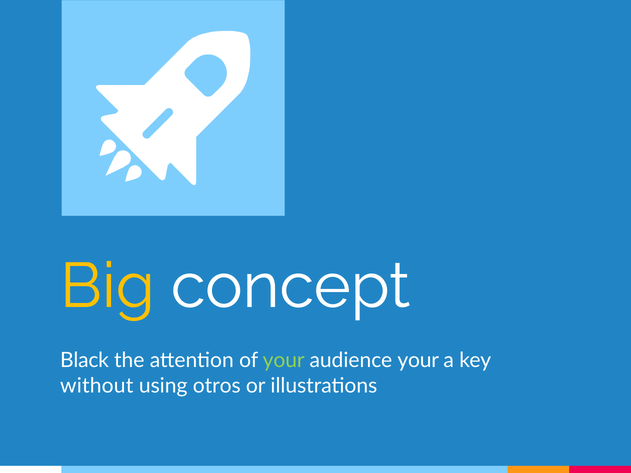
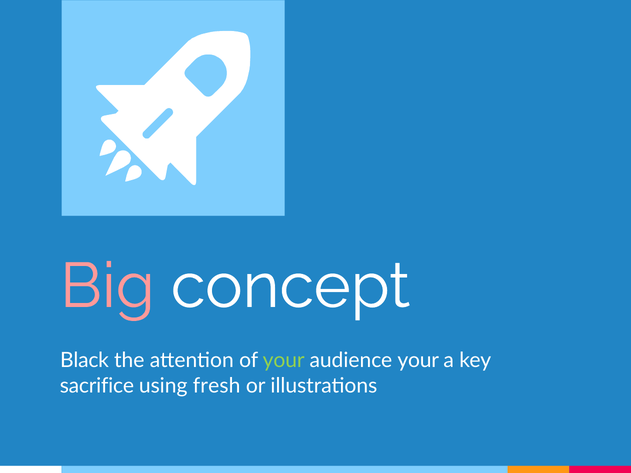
Big colour: yellow -> pink (107, 286)
without: without -> sacrifice (97, 386)
otros: otros -> fresh (217, 386)
